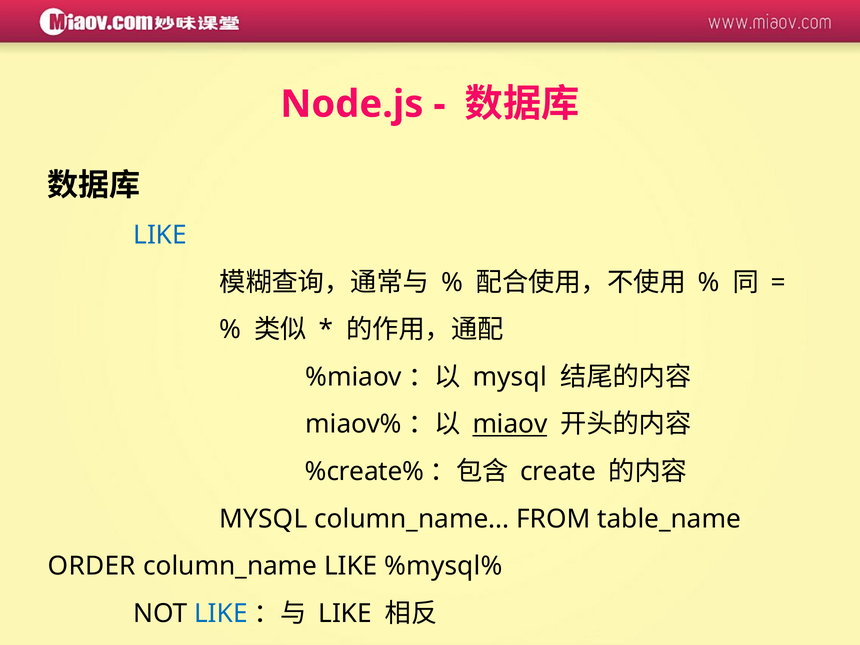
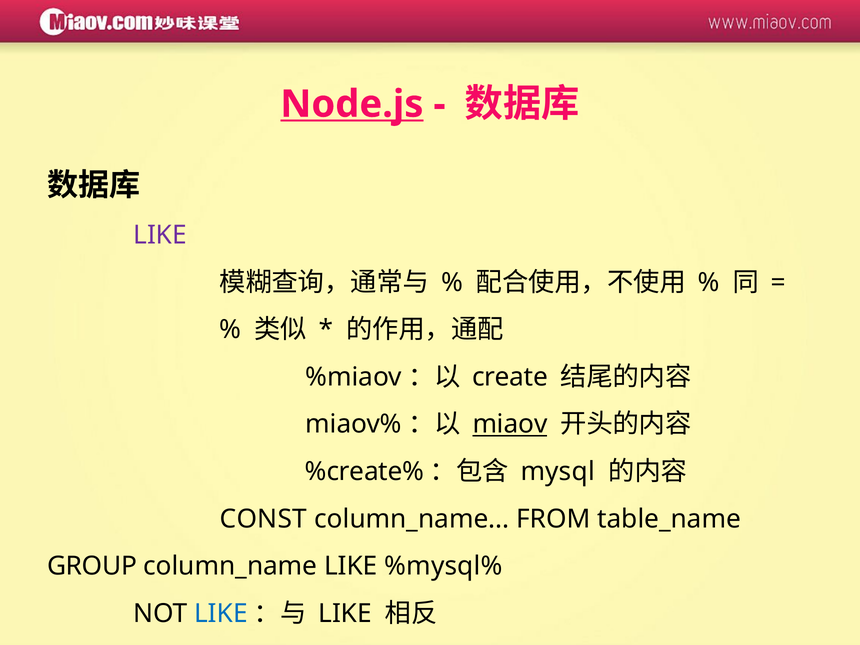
Node.js underline: none -> present (352, 104)
LIKE colour: blue -> purple (160, 235)
mysql: mysql -> create (510, 377)
create: create -> mysql (558, 472)
MYSQL: MYSQL -> CONST (263, 519)
ORDER: ORDER -> GROUP (92, 566)
